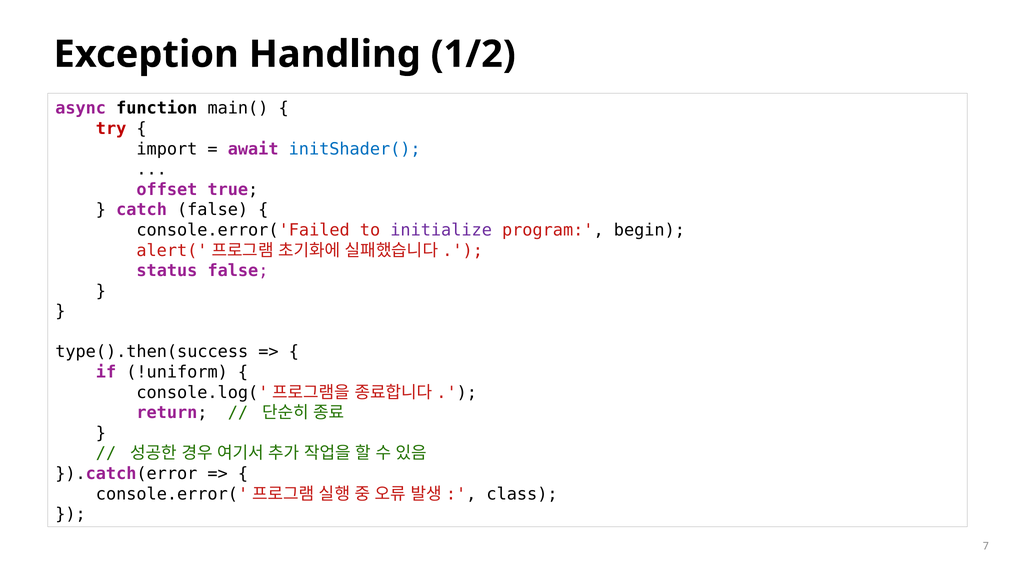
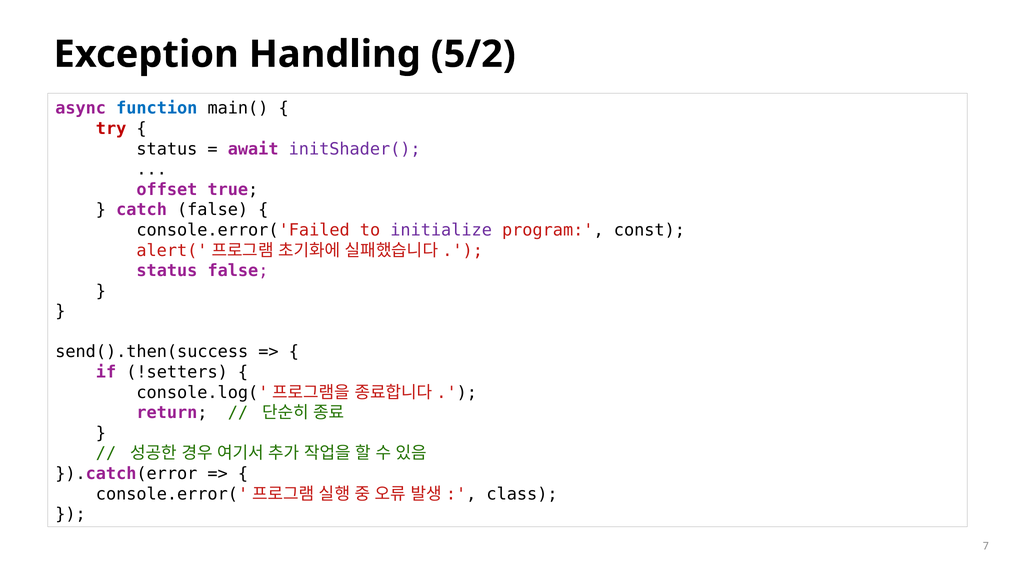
1/2: 1/2 -> 5/2 (473, 54)
function colour: black -> blue (157, 108)
import: import -> status (167, 149)
initShader( colour: blue -> purple (355, 149)
begin: begin -> const (649, 230)
type().then(success: type().then(success -> send().then(success (152, 352)
!uniform: !uniform -> !setters (177, 372)
